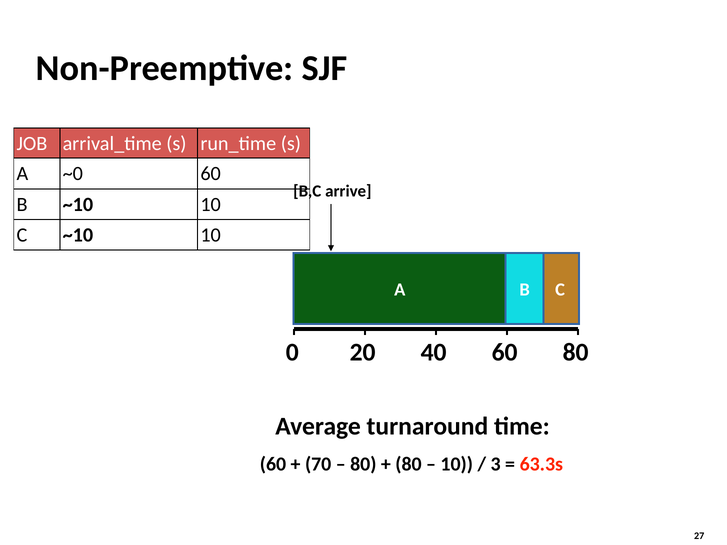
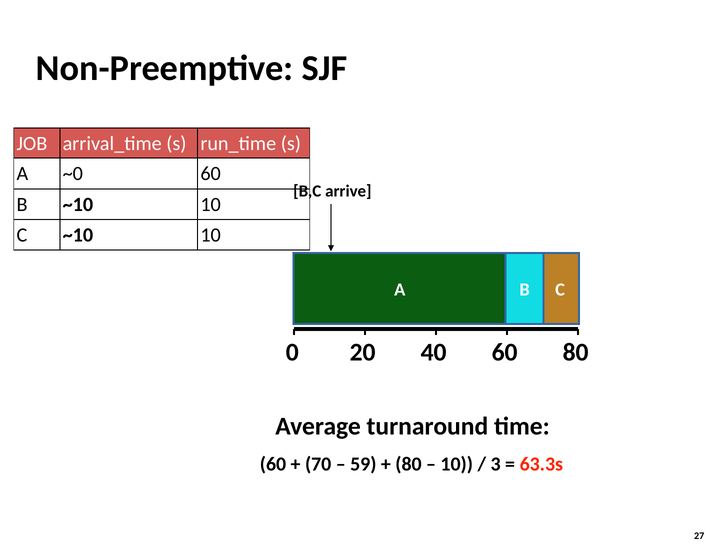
80: 80 -> 59 (363, 464)
